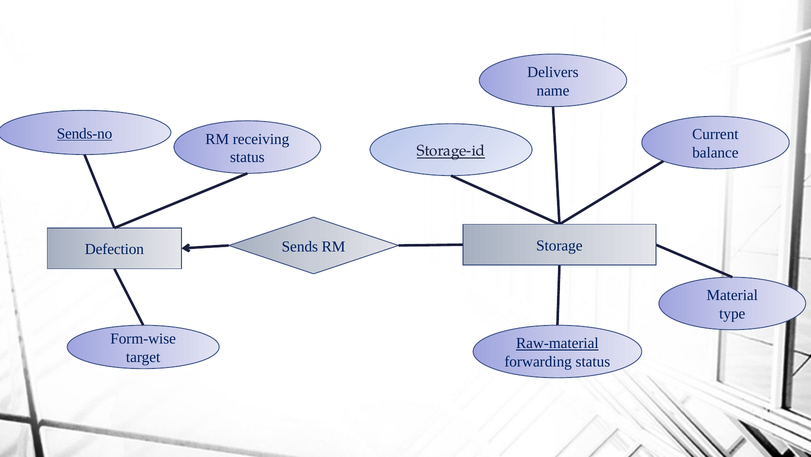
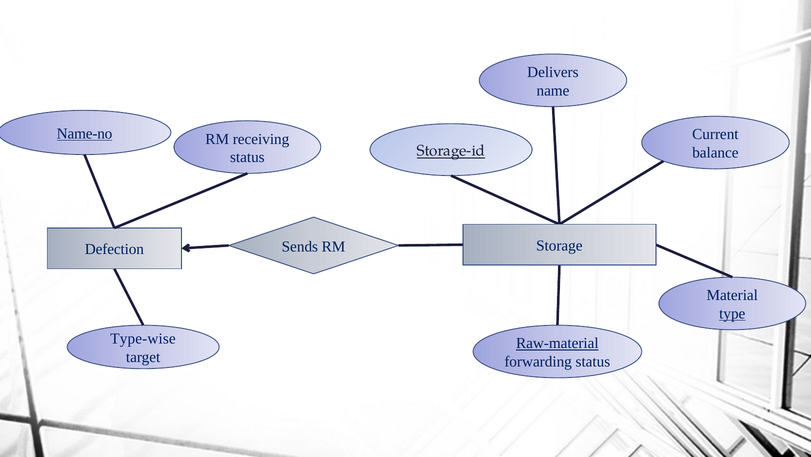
Sends-no: Sends-no -> Name-no (85, 133)
type underline: none -> present (732, 313)
Form-wise: Form-wise -> Type-wise (143, 338)
